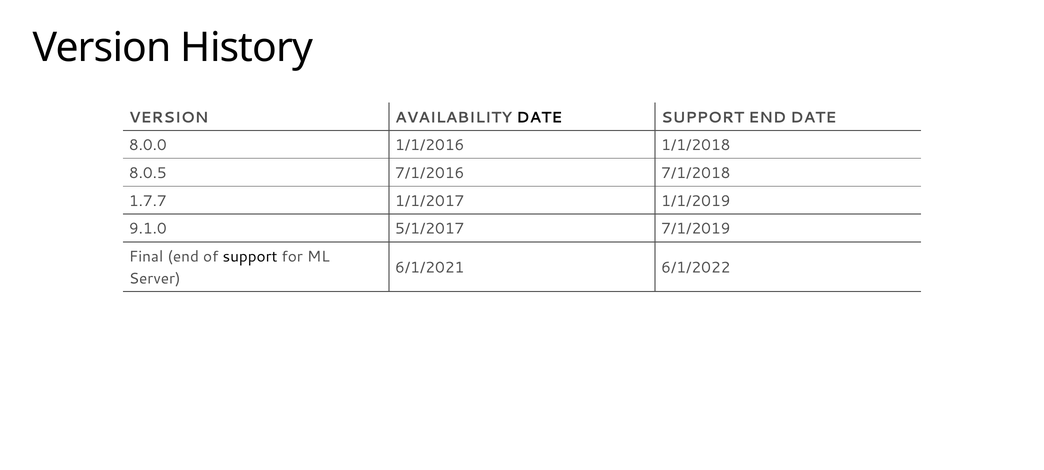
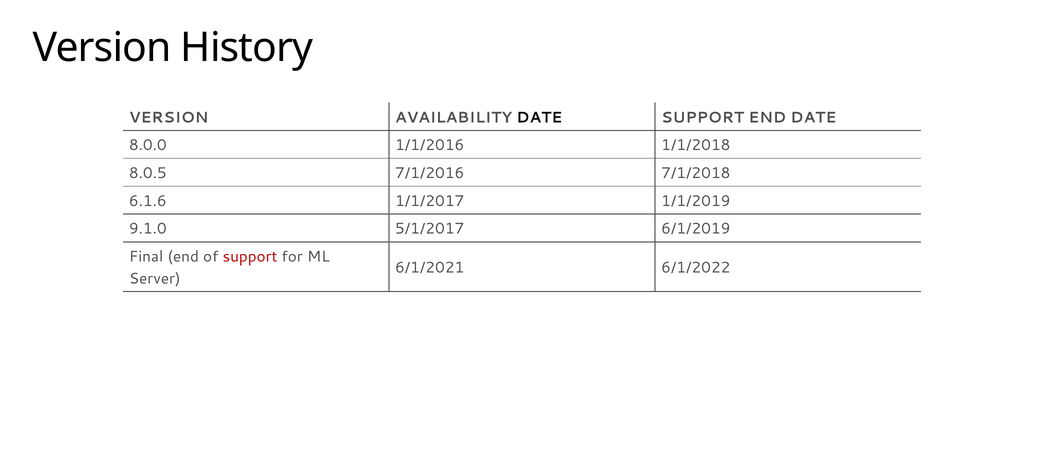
1.7.7: 1.7.7 -> 6.1.6 (148, 201)
7/1/2019: 7/1/2019 -> 6/1/2019 (696, 229)
support colour: black -> red (250, 257)
